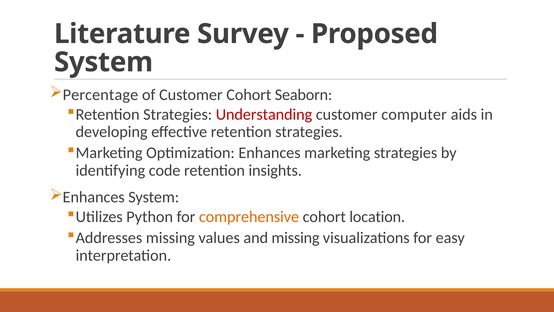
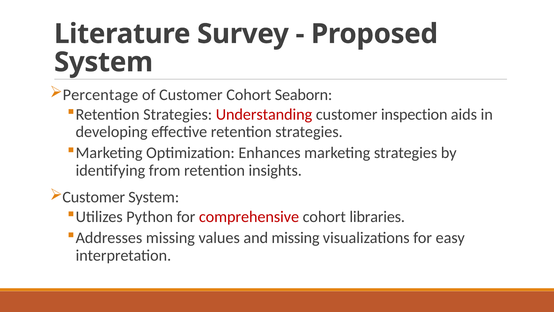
computer: computer -> inspection (414, 114)
code: code -> from (165, 170)
Enhances: Enhances -> Customer (94, 197)
comprehensive colour: orange -> red (249, 217)
location: location -> libraries (377, 217)
